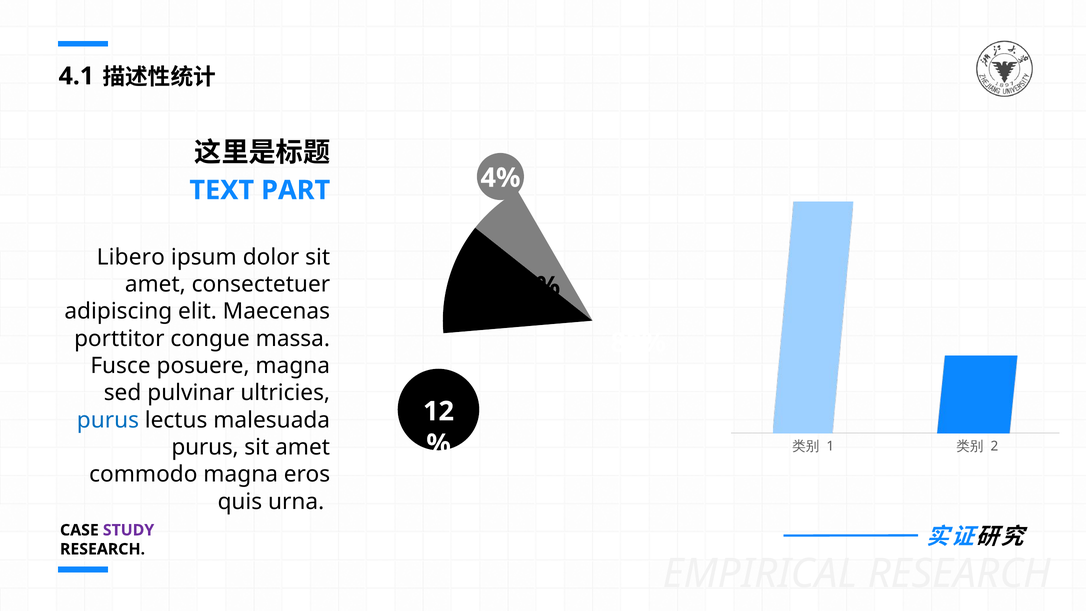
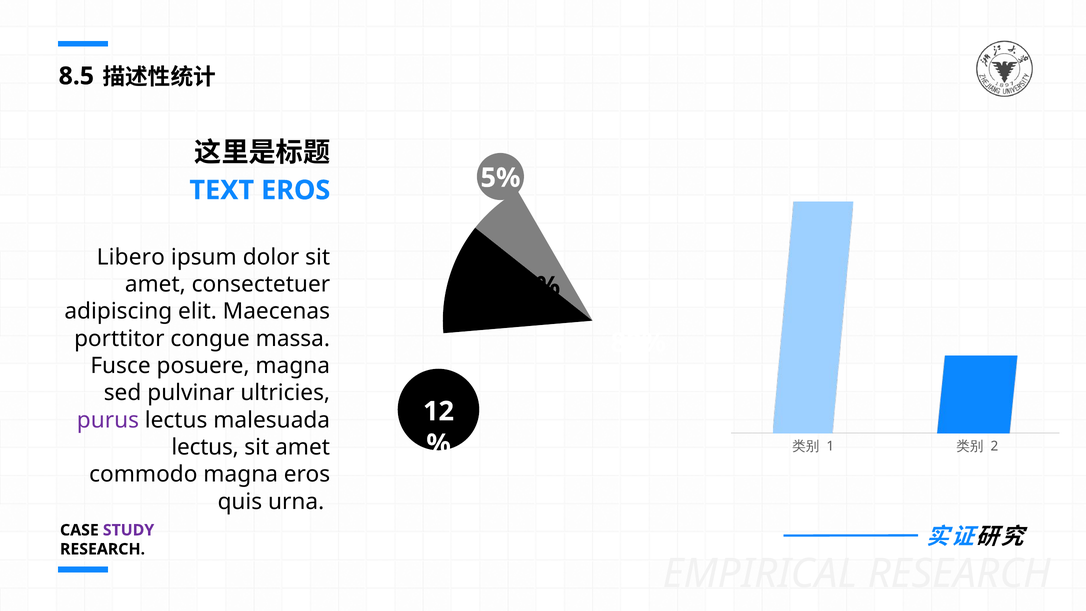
4.1: 4.1 -> 8.5 (76, 76)
4%: 4% -> 5% (500, 178)
TEXT PART: PART -> EROS (296, 190)
purus colour: blue -> purple (108, 420)
purus: purus -> lectus (205, 447)
